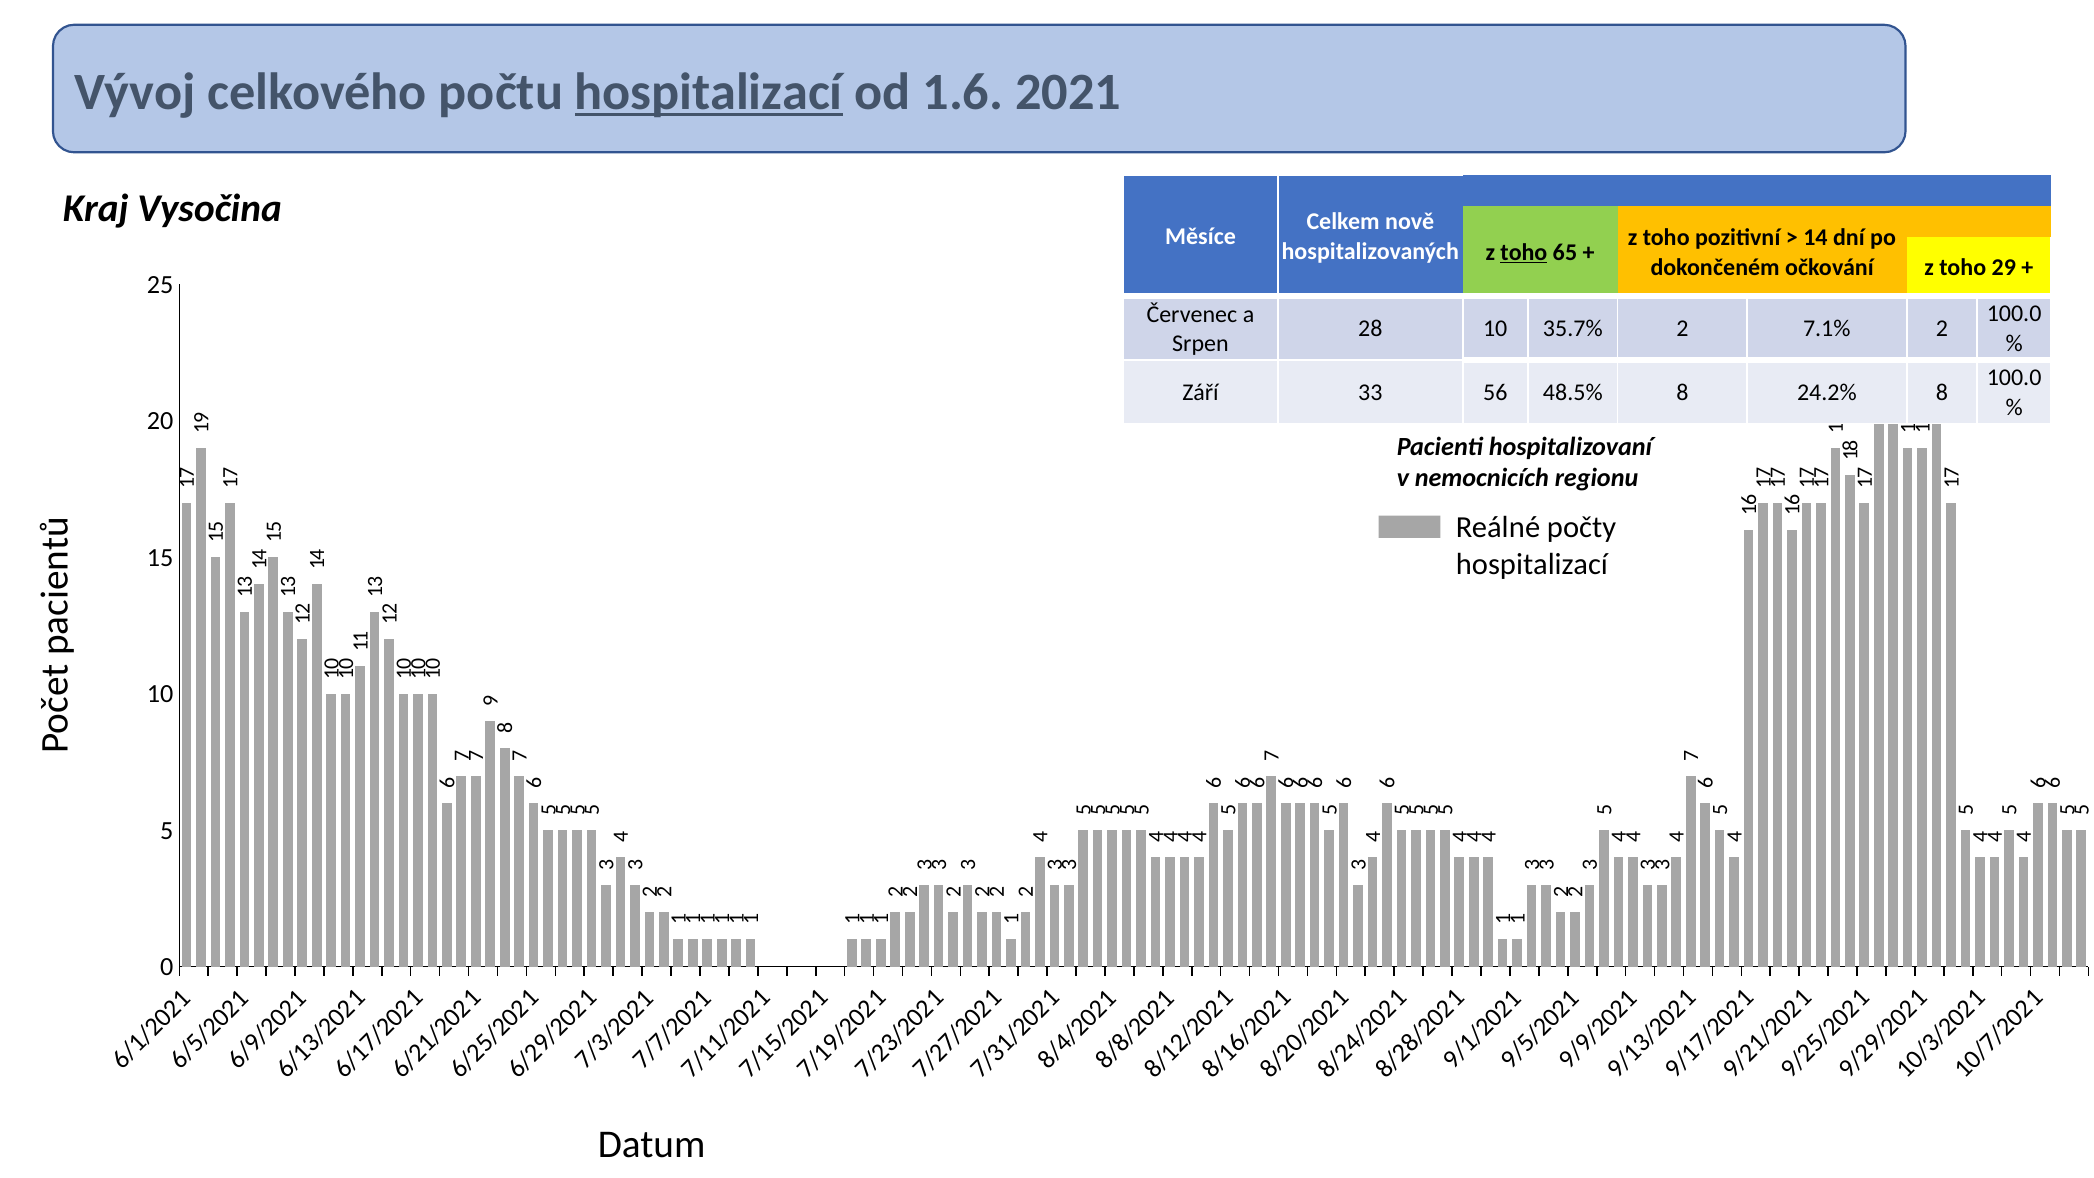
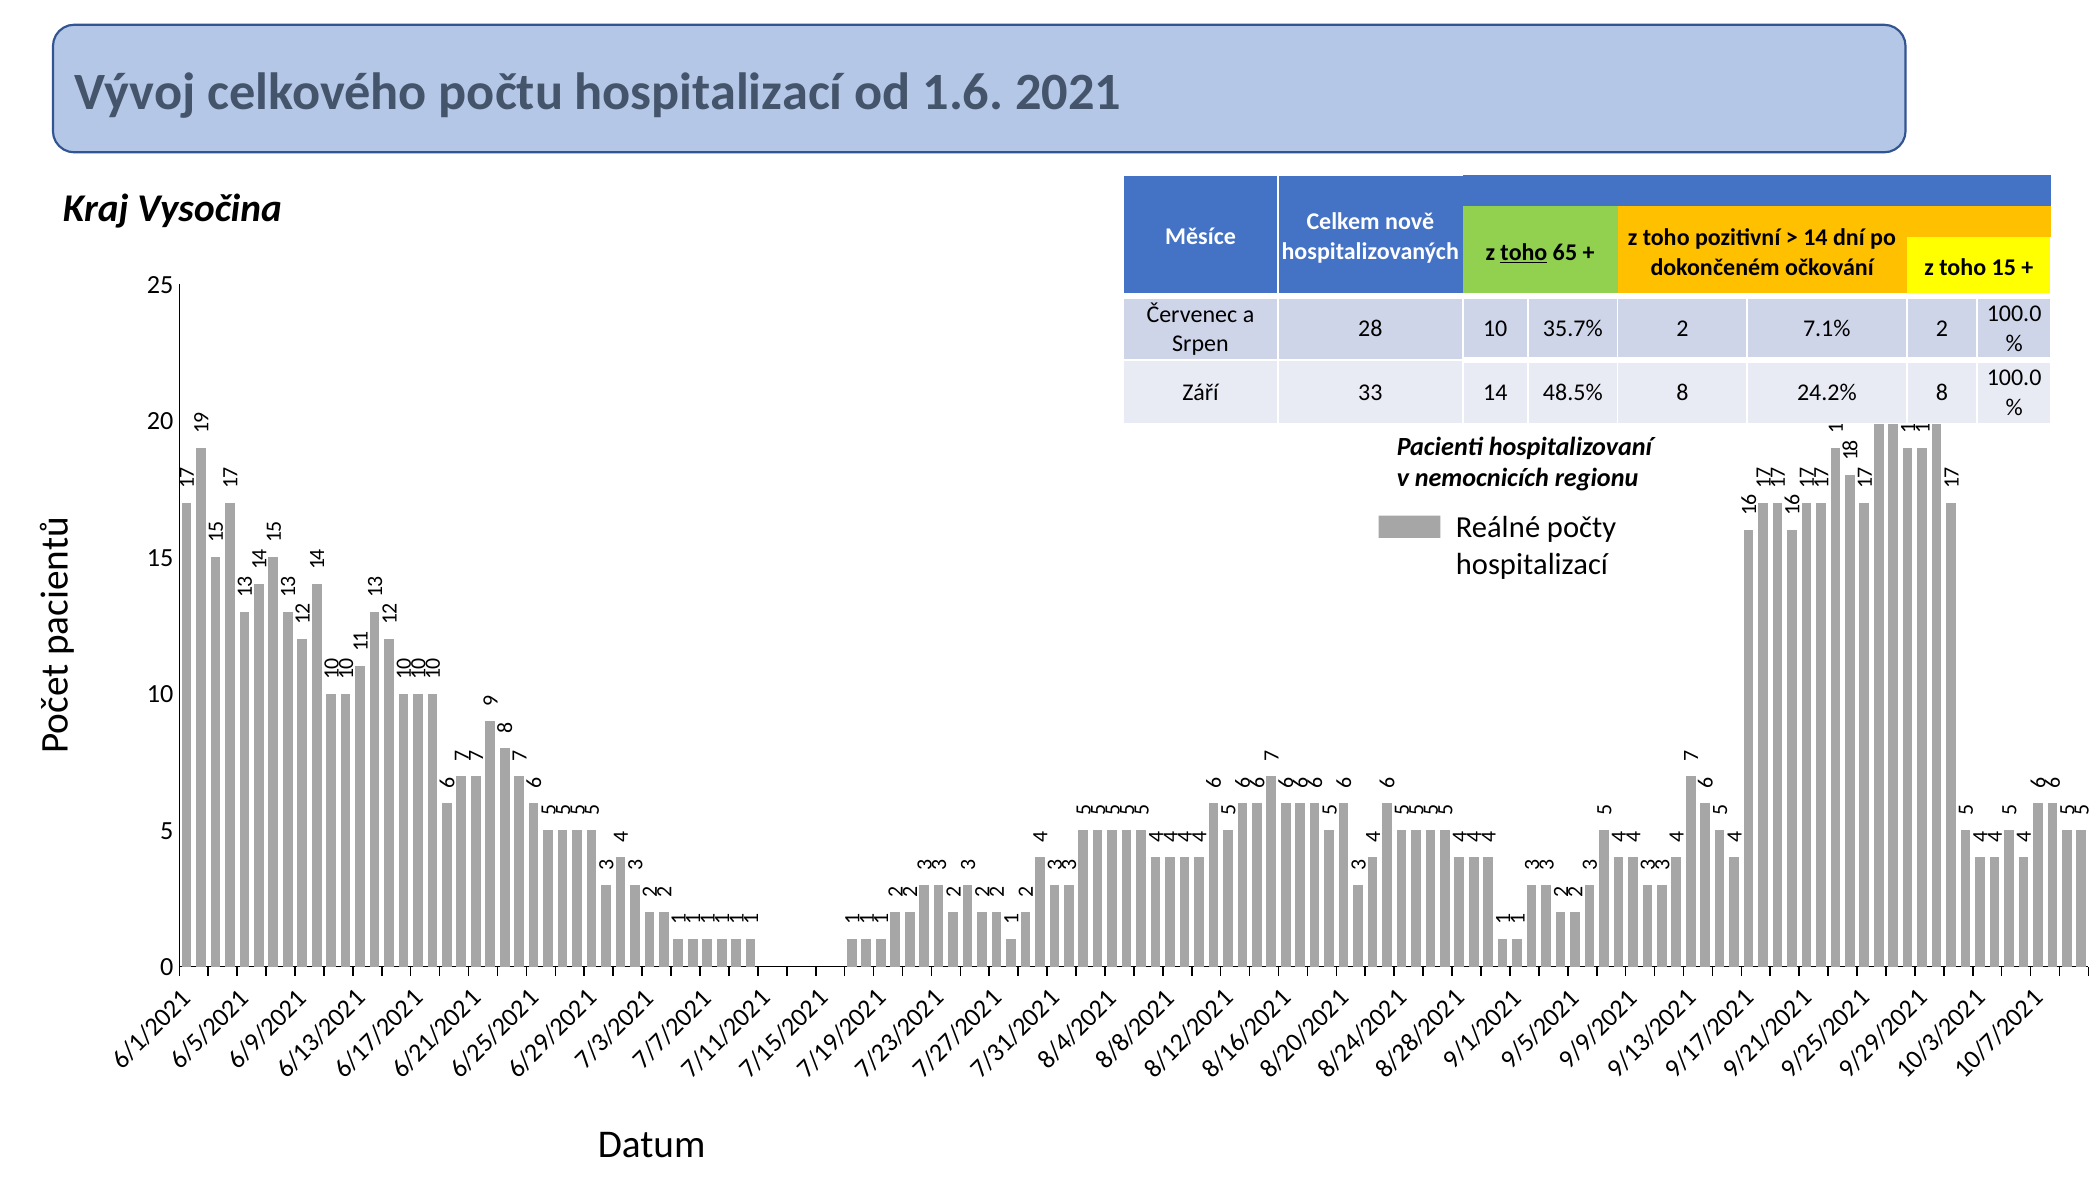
hospitalizací underline: present -> none (709, 92)
toho 29: 29 -> 15 (2004, 268)
33 56: 56 -> 14 (1495, 393)
